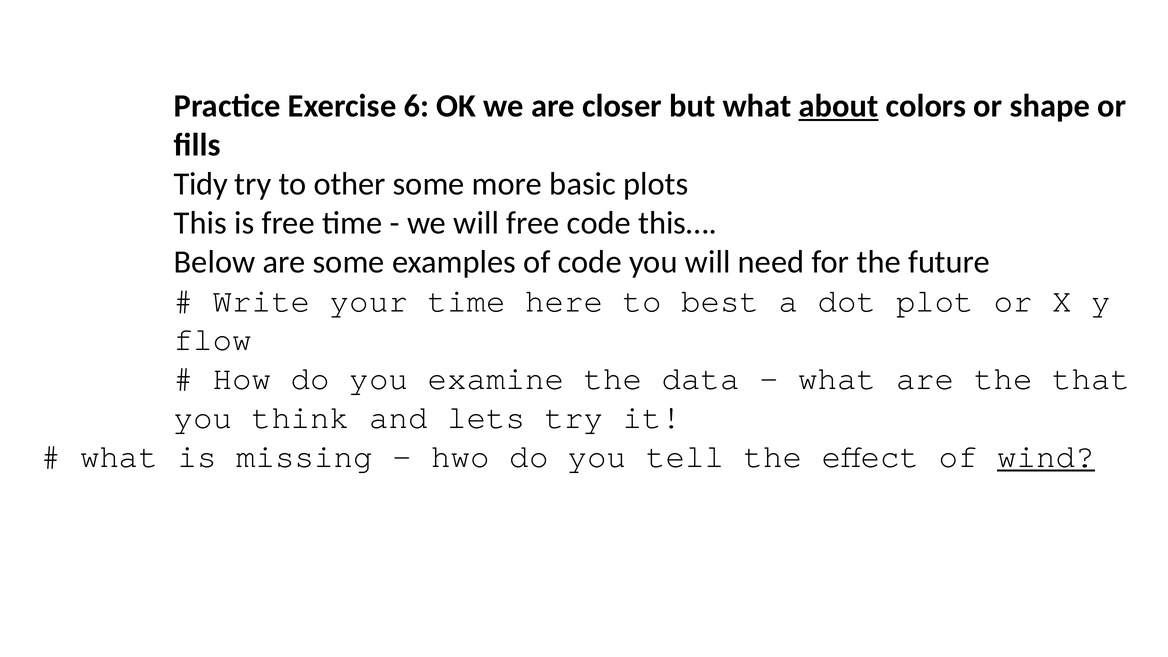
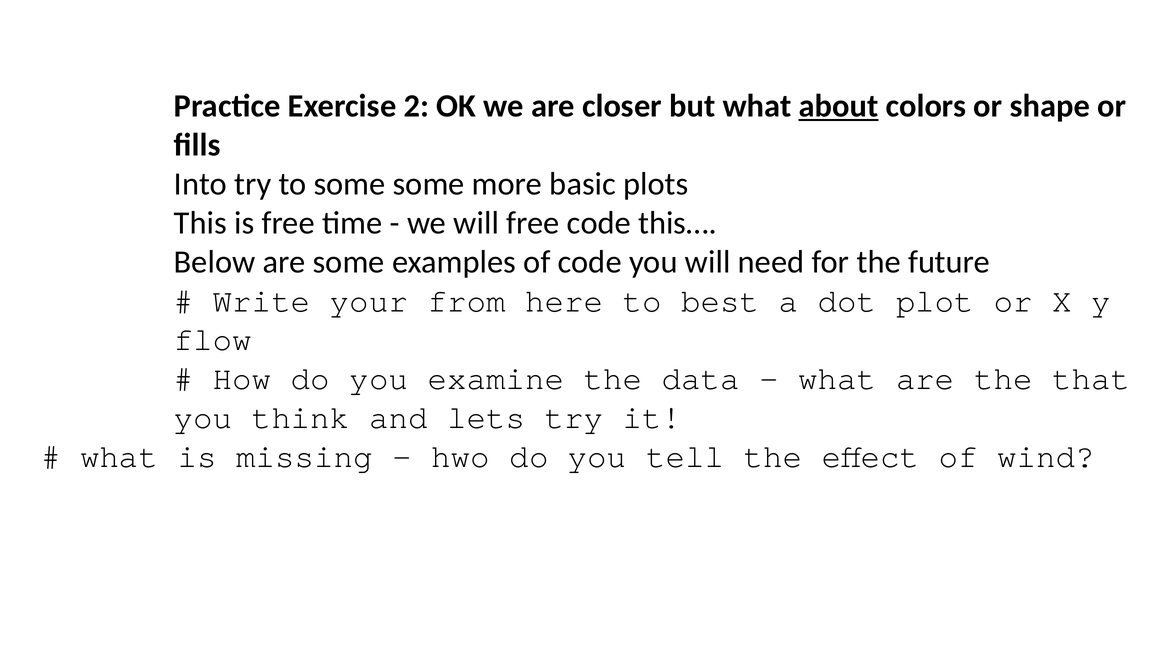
6: 6 -> 2 (416, 106)
Tidy: Tidy -> Into (201, 184)
to other: other -> some (350, 184)
your time: time -> from (467, 301)
wind underline: present -> none (1046, 457)
